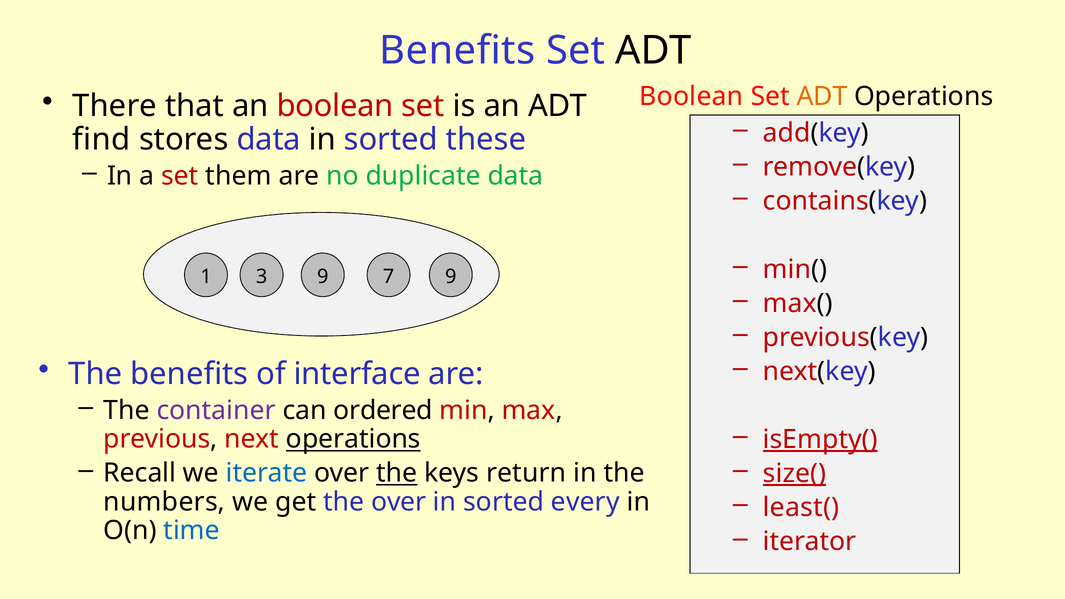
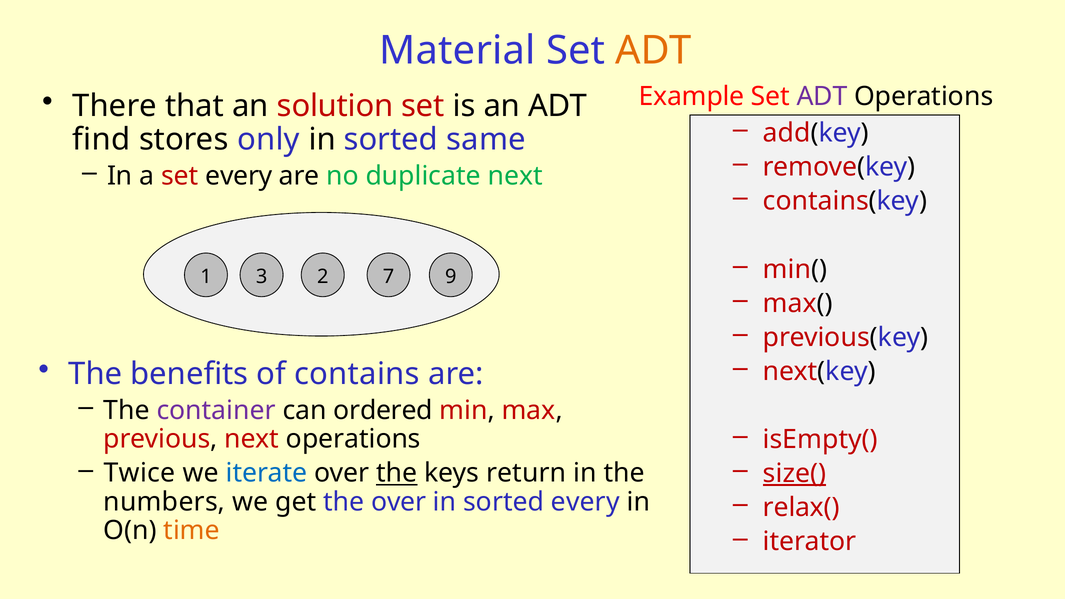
Benefits: Benefits -> Material (457, 50)
ADT colour: black -> orange (653, 50)
Boolean: Boolean -> Example (692, 96)
ADT colour: orange -> purple (822, 96)
an boolean: boolean -> solution (335, 106)
stores data: data -> only (268, 140)
these: these -> same (486, 140)
set them: them -> every (239, 176)
duplicate data: data -> next (515, 176)
1 9: 9 -> 2 (323, 277)
interface: interface -> contains (357, 374)
isEmpty( underline: present -> none (820, 440)
operations underline: present -> none (353, 439)
Recall: Recall -> Twice (140, 473)
least(: least( -> relax( (801, 508)
time colour: blue -> orange (192, 531)
